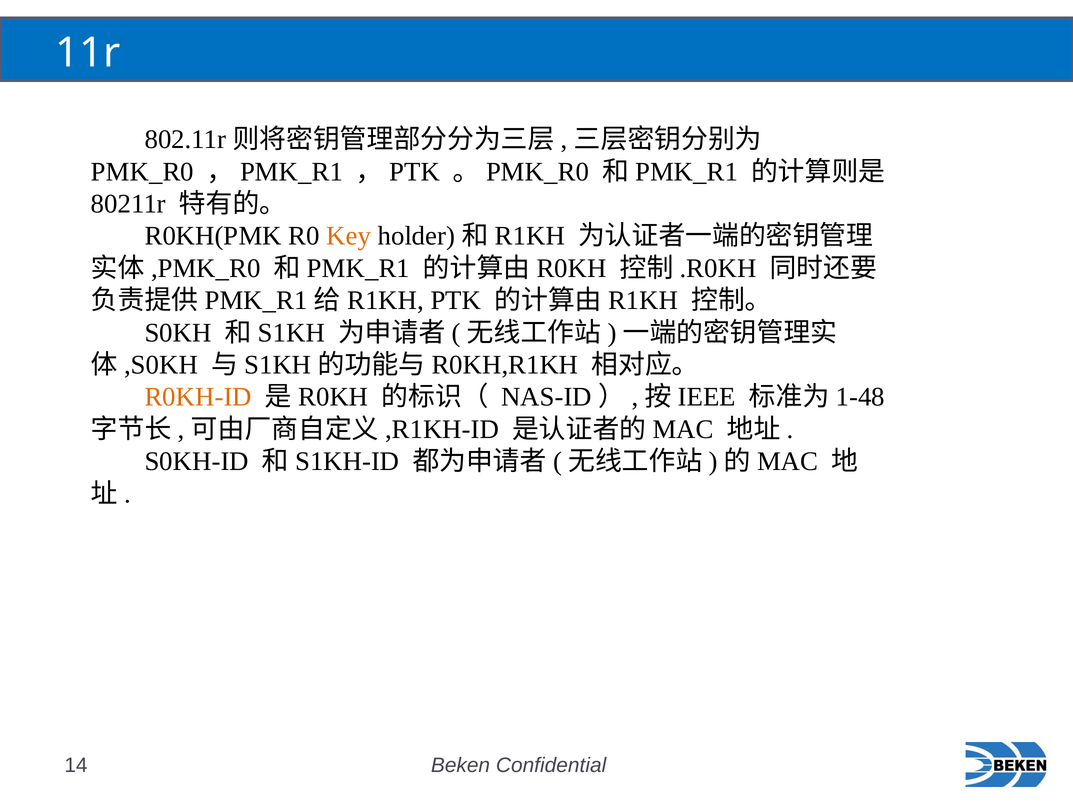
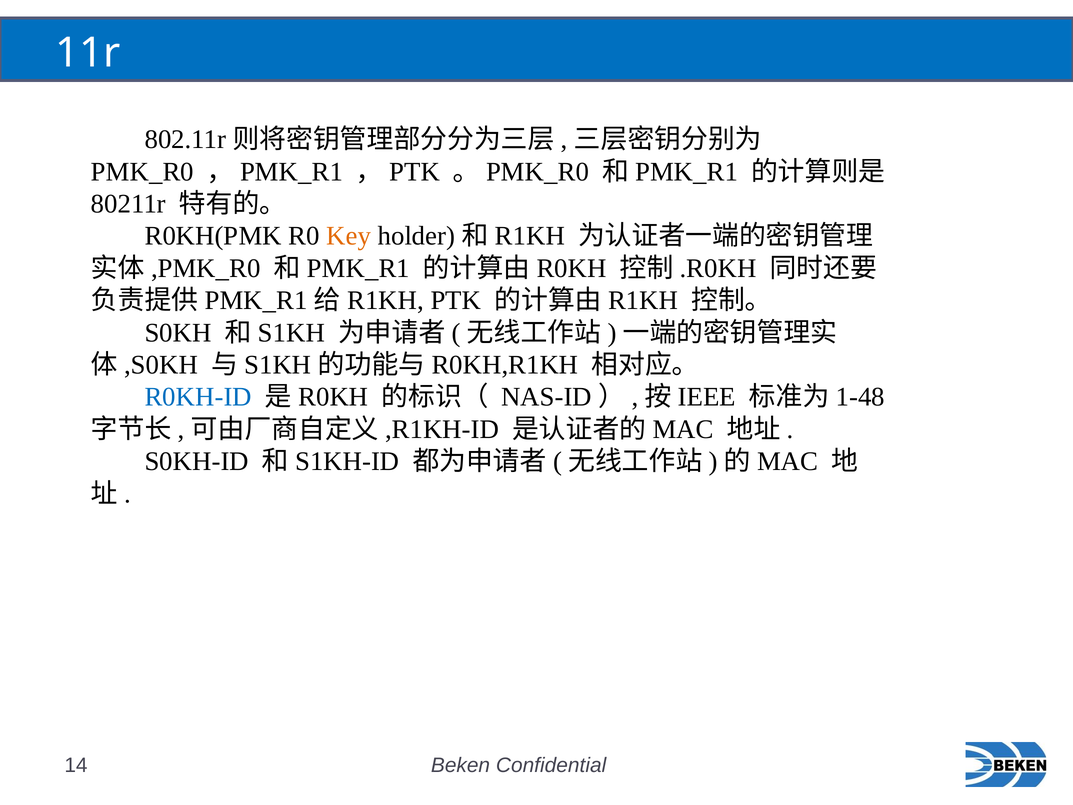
R0KH-ID colour: orange -> blue (198, 397)
